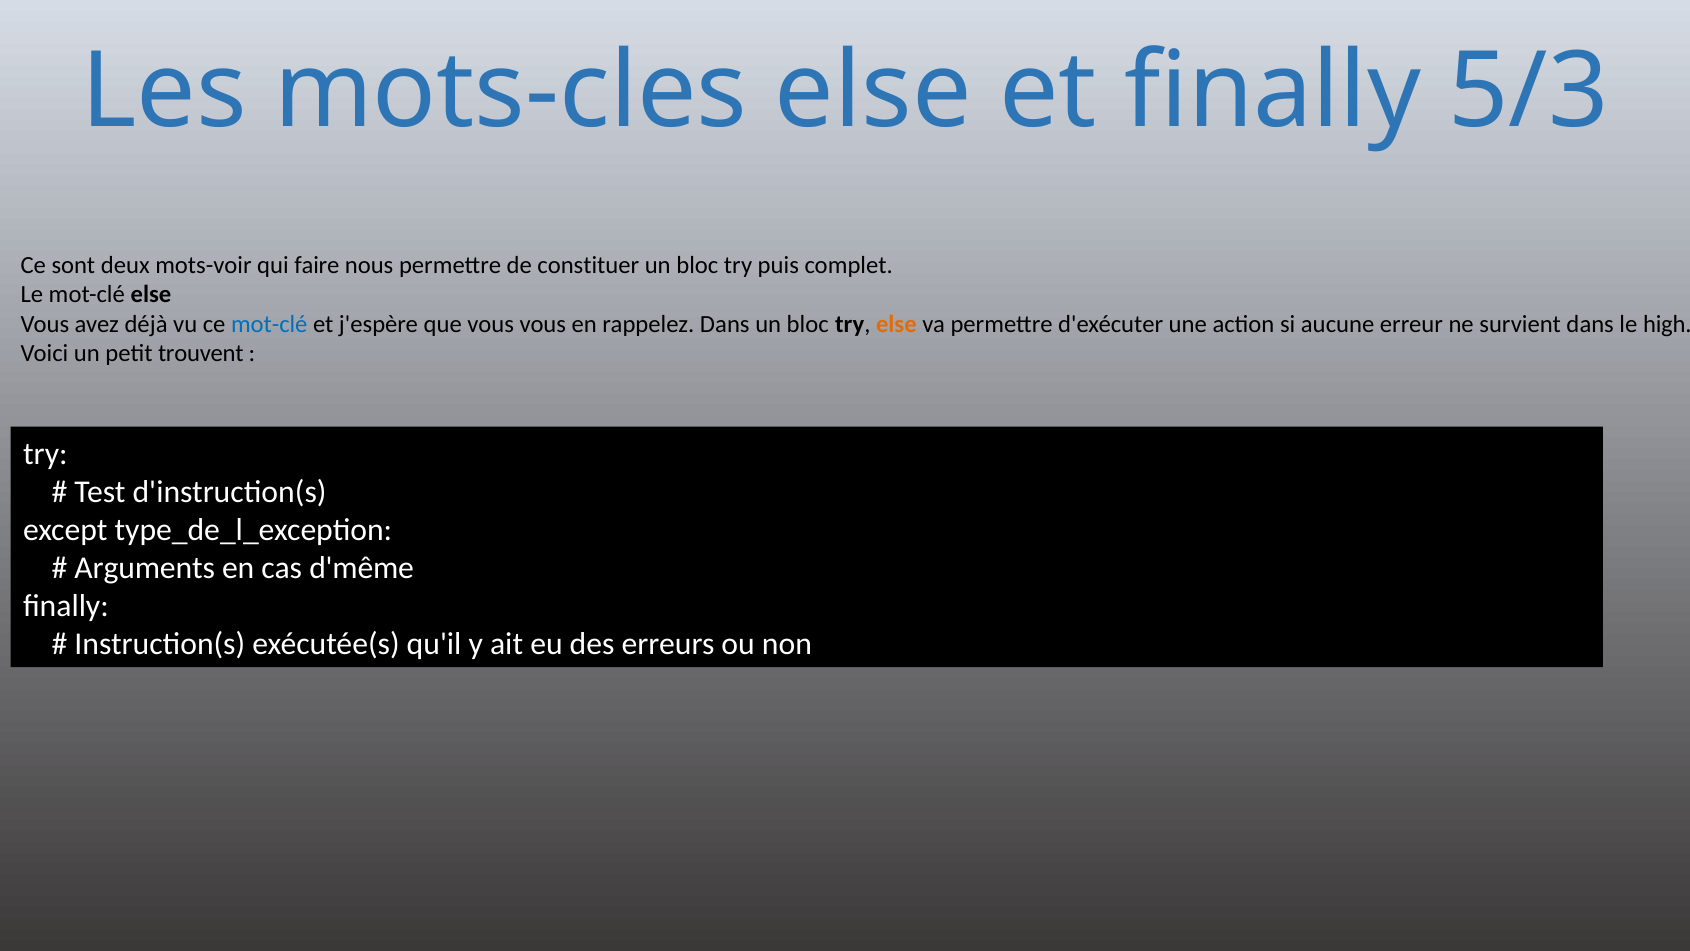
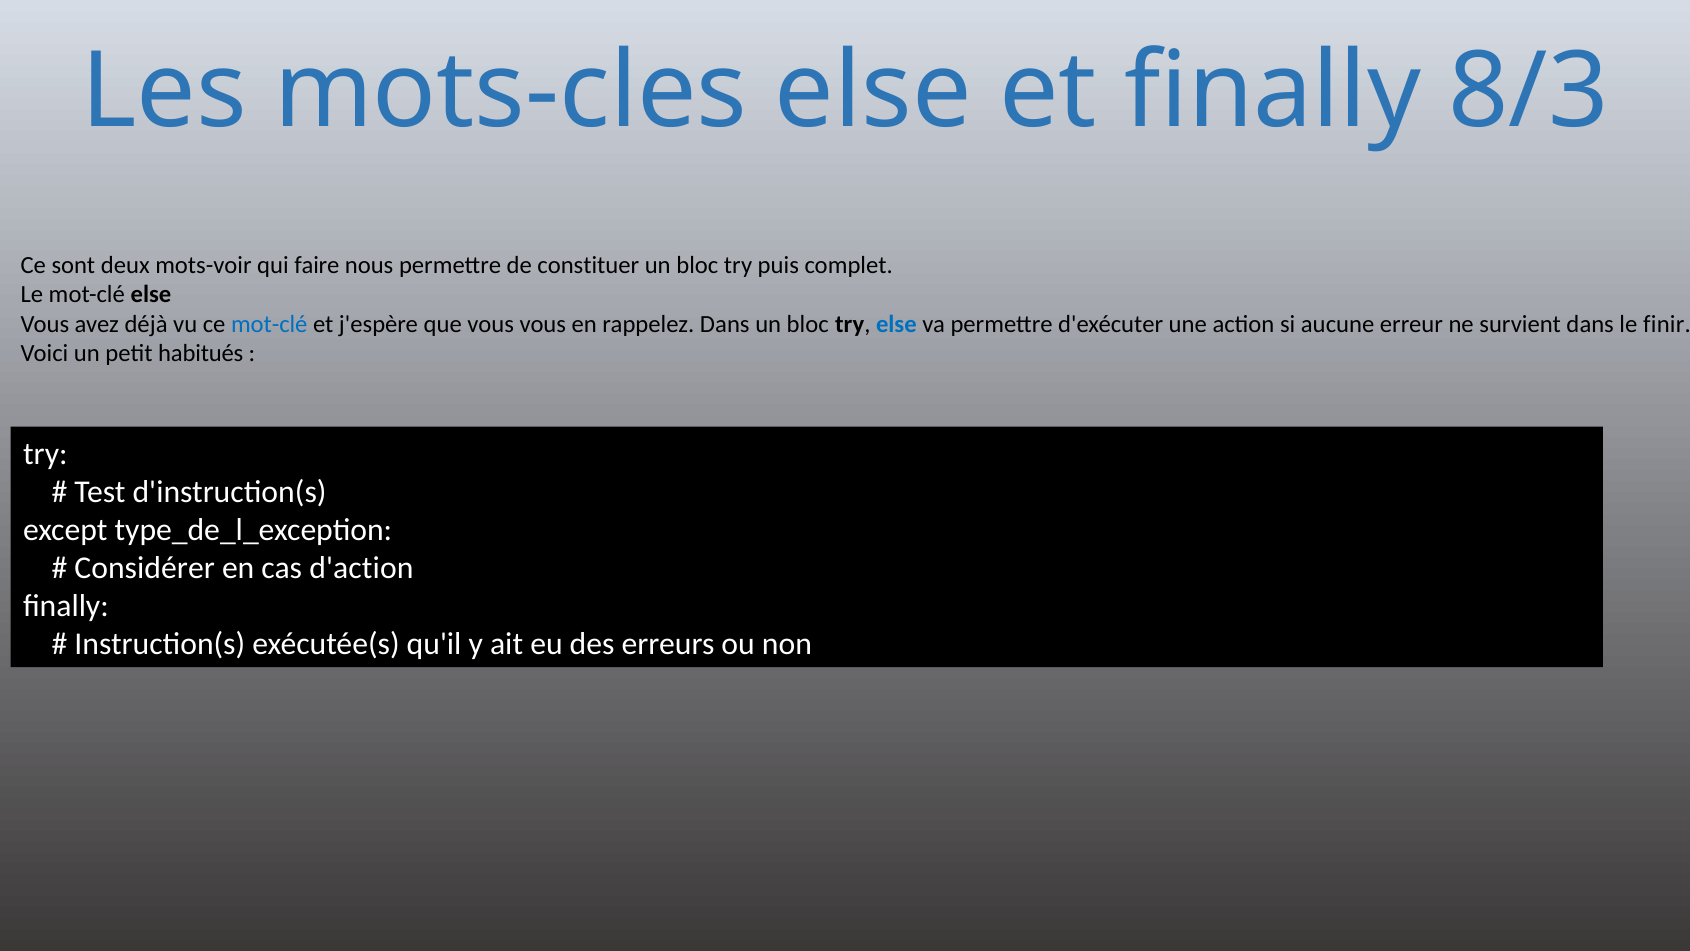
5/3: 5/3 -> 8/3 (1529, 91)
else colour: orange -> blue (896, 324)
high: high -> finir (1667, 324)
trouvent: trouvent -> habitués (201, 354)
Arguments: Arguments -> Considérer (145, 568)
d'même: d'même -> d'action (361, 568)
